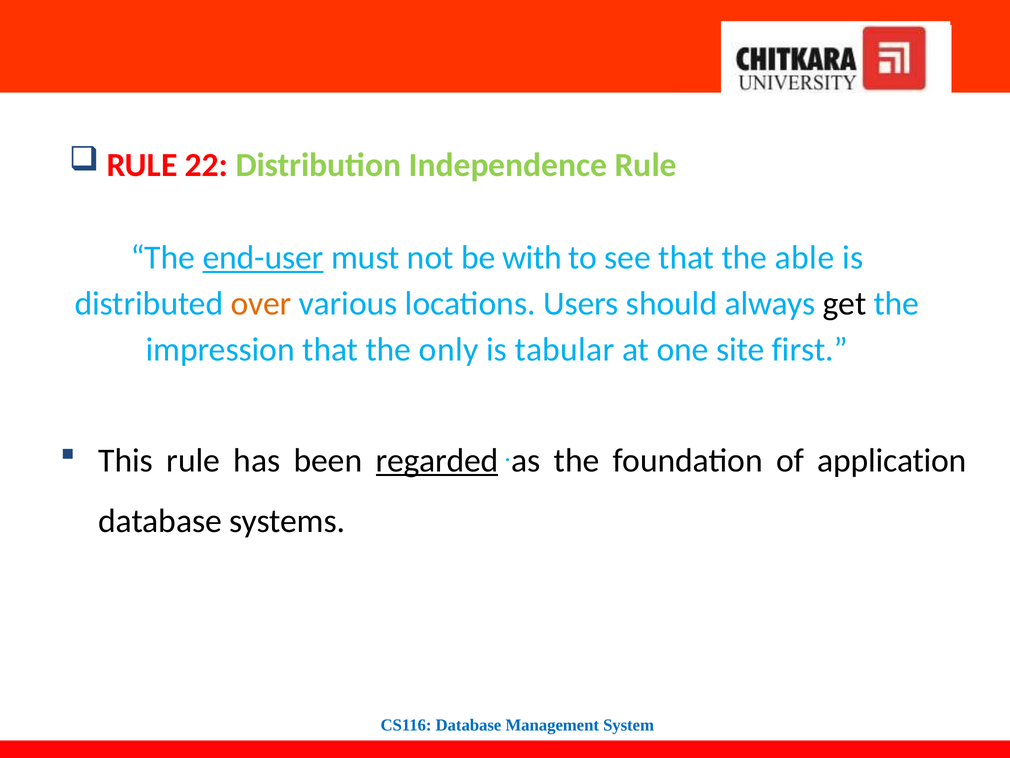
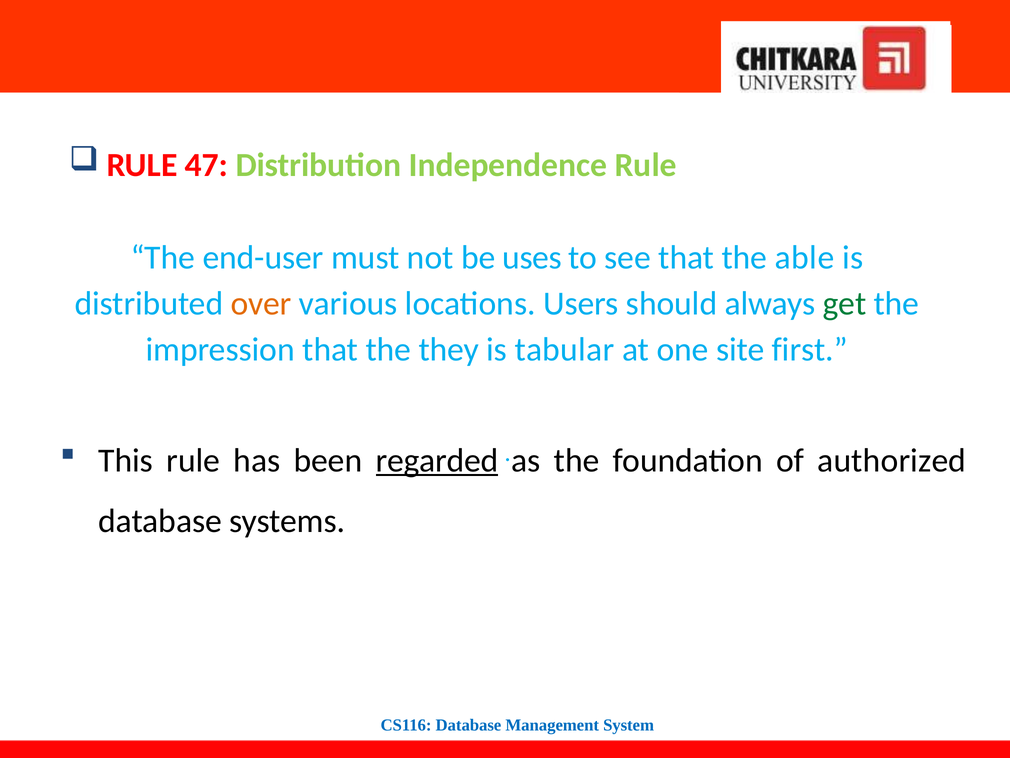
22: 22 -> 47 (207, 165)
end-user underline: present -> none (263, 257)
with: with -> uses (532, 257)
get colour: black -> green (845, 303)
only: only -> they (449, 349)
application: application -> authorized (892, 460)
